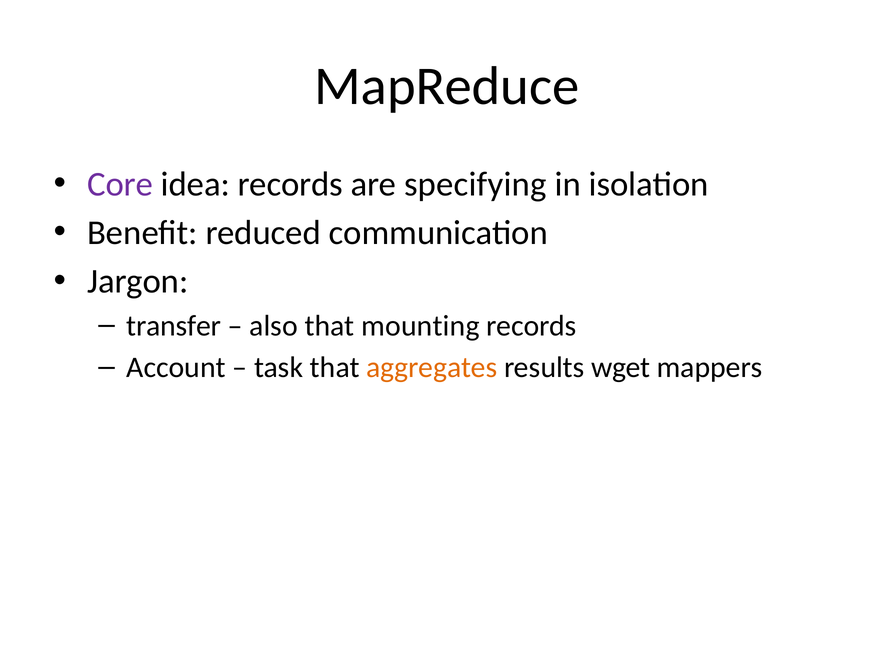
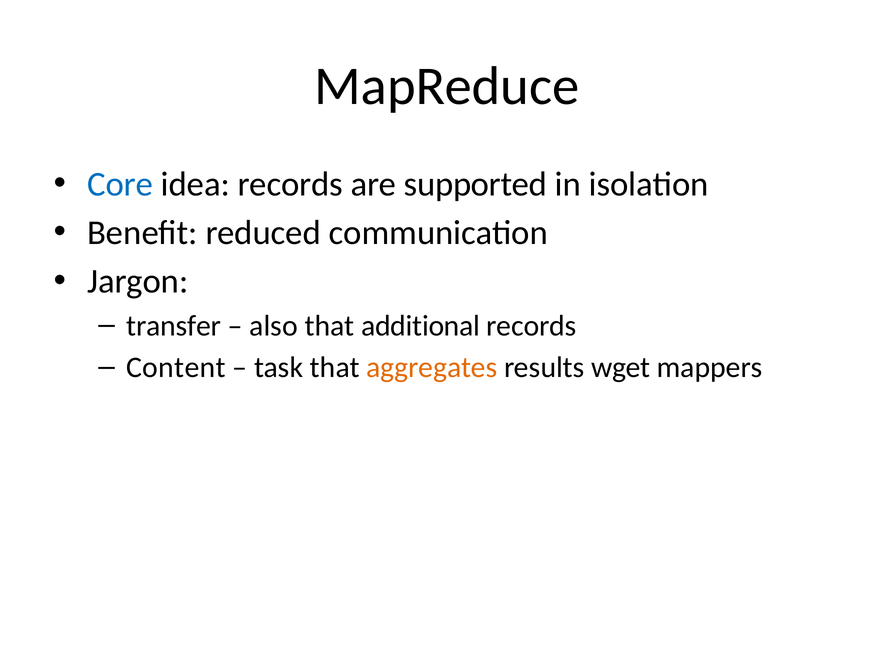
Core colour: purple -> blue (120, 184)
specifying: specifying -> supported (476, 184)
mounting: mounting -> additional (421, 326)
Account: Account -> Content (176, 368)
